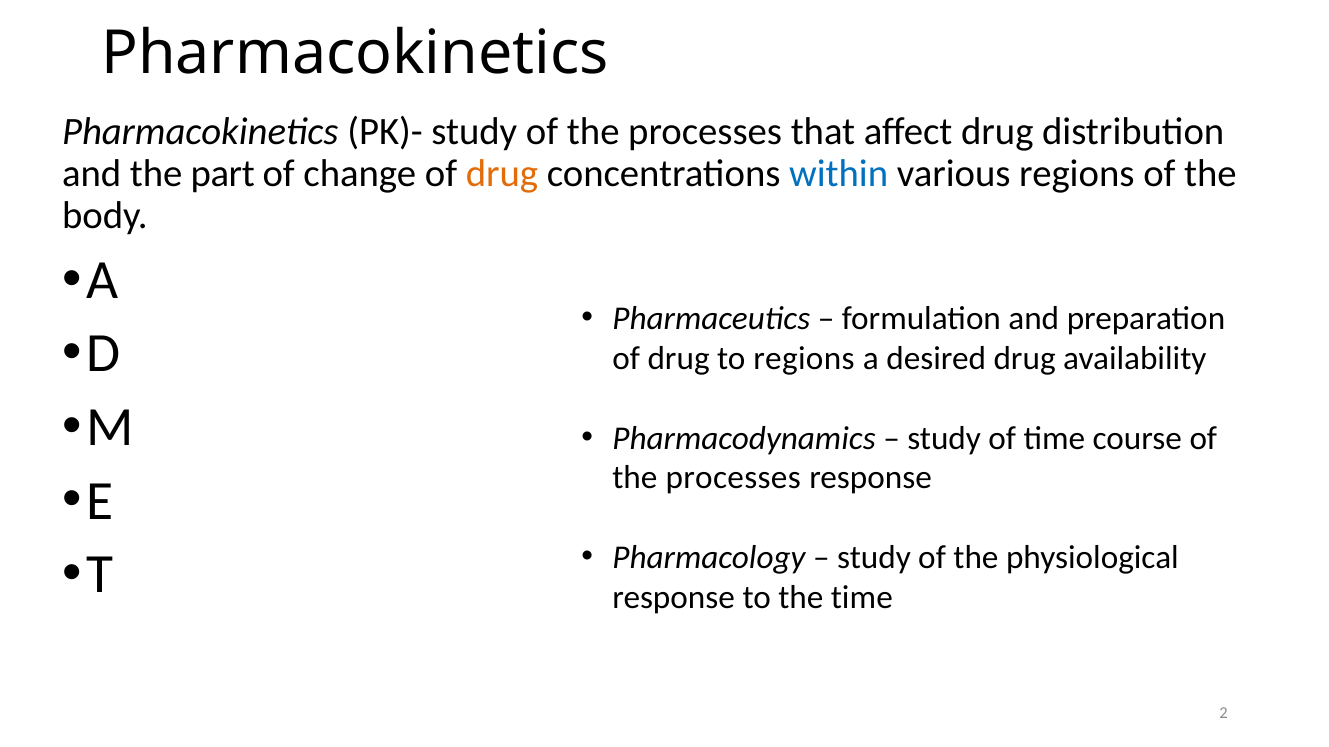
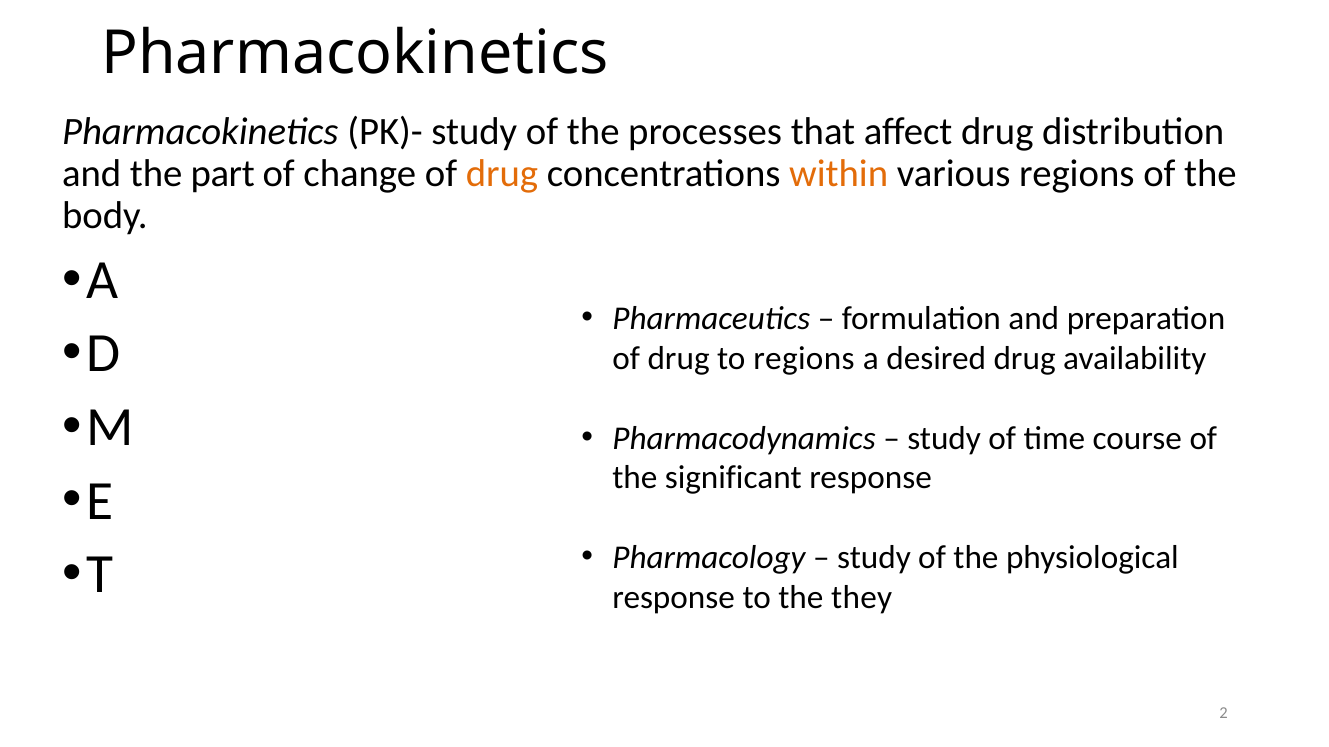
within colour: blue -> orange (839, 174)
processes: processes -> significant (733, 478)
the time: time -> they (862, 598)
